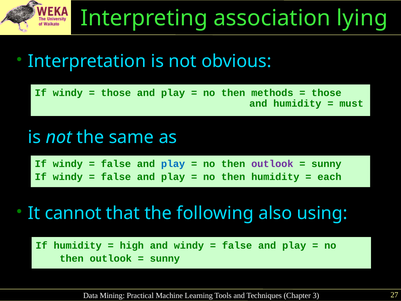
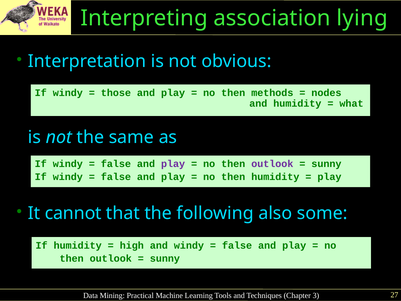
those: those -> nodes (326, 93)
must: must -> what (352, 103)
play colour: blue -> purple (173, 164)
each: each -> play (329, 177)
using: using -> some (322, 213)
